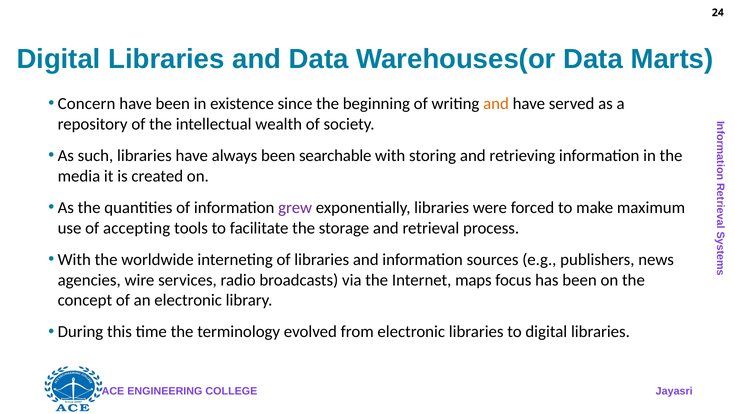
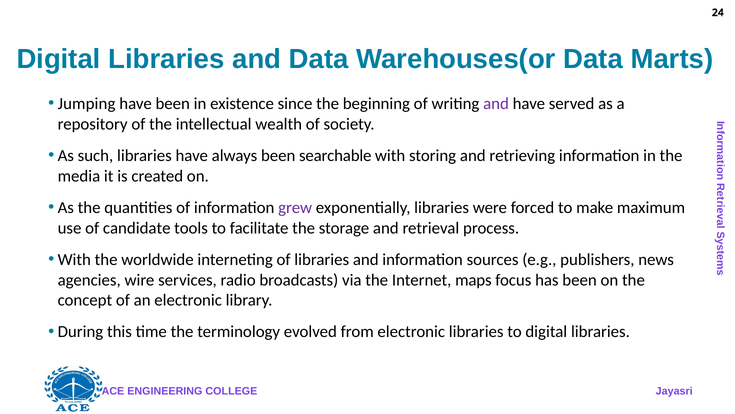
Concern: Concern -> Jumping (87, 104)
and colour: orange -> purple (496, 104)
accepting: accepting -> candidate (137, 228)
